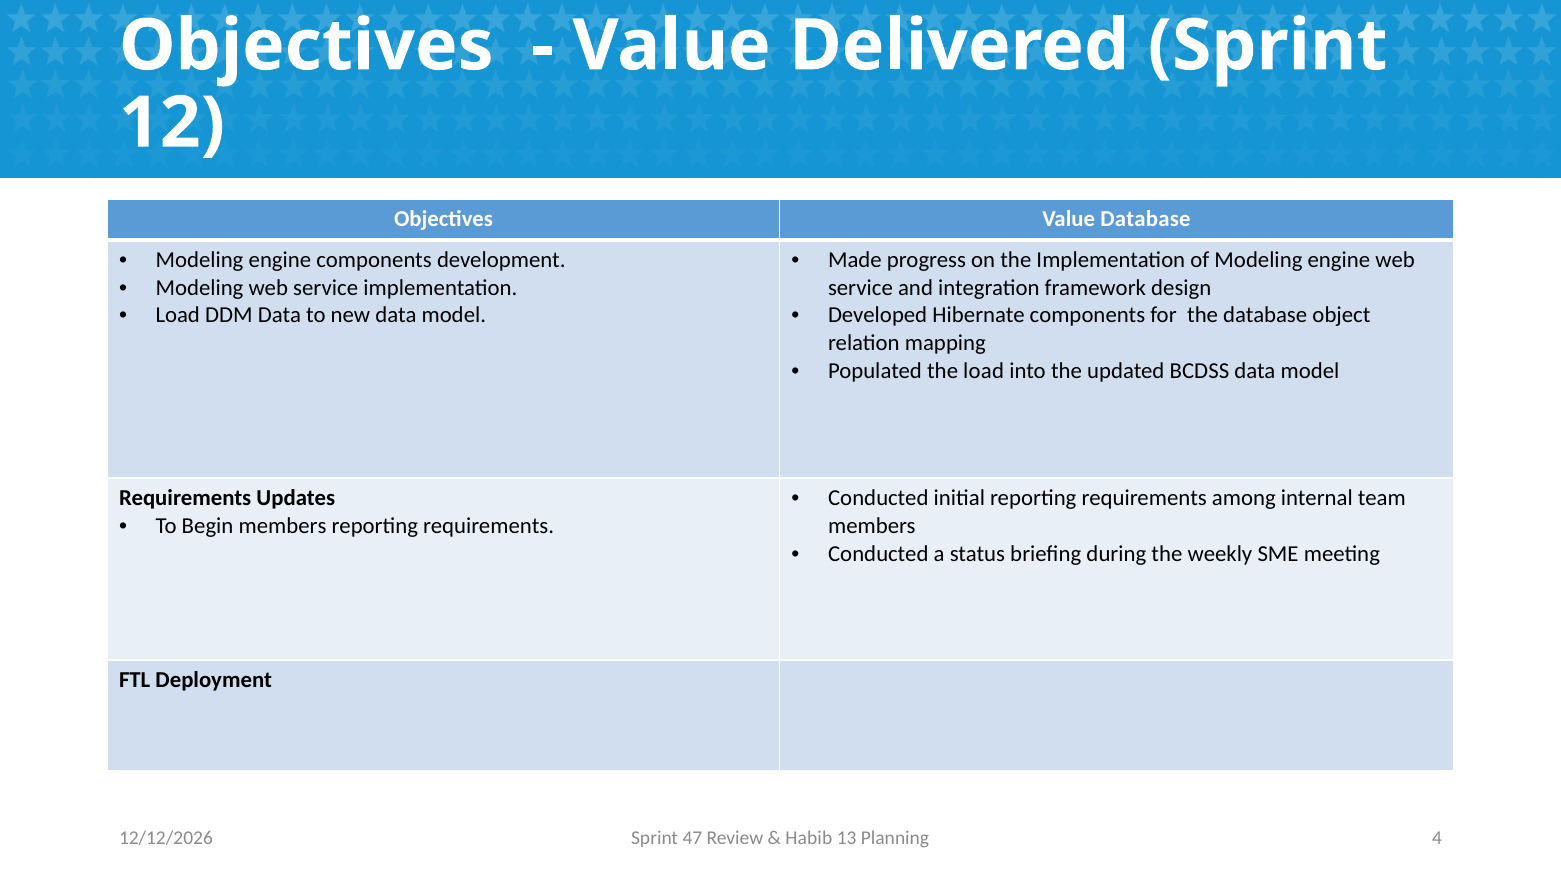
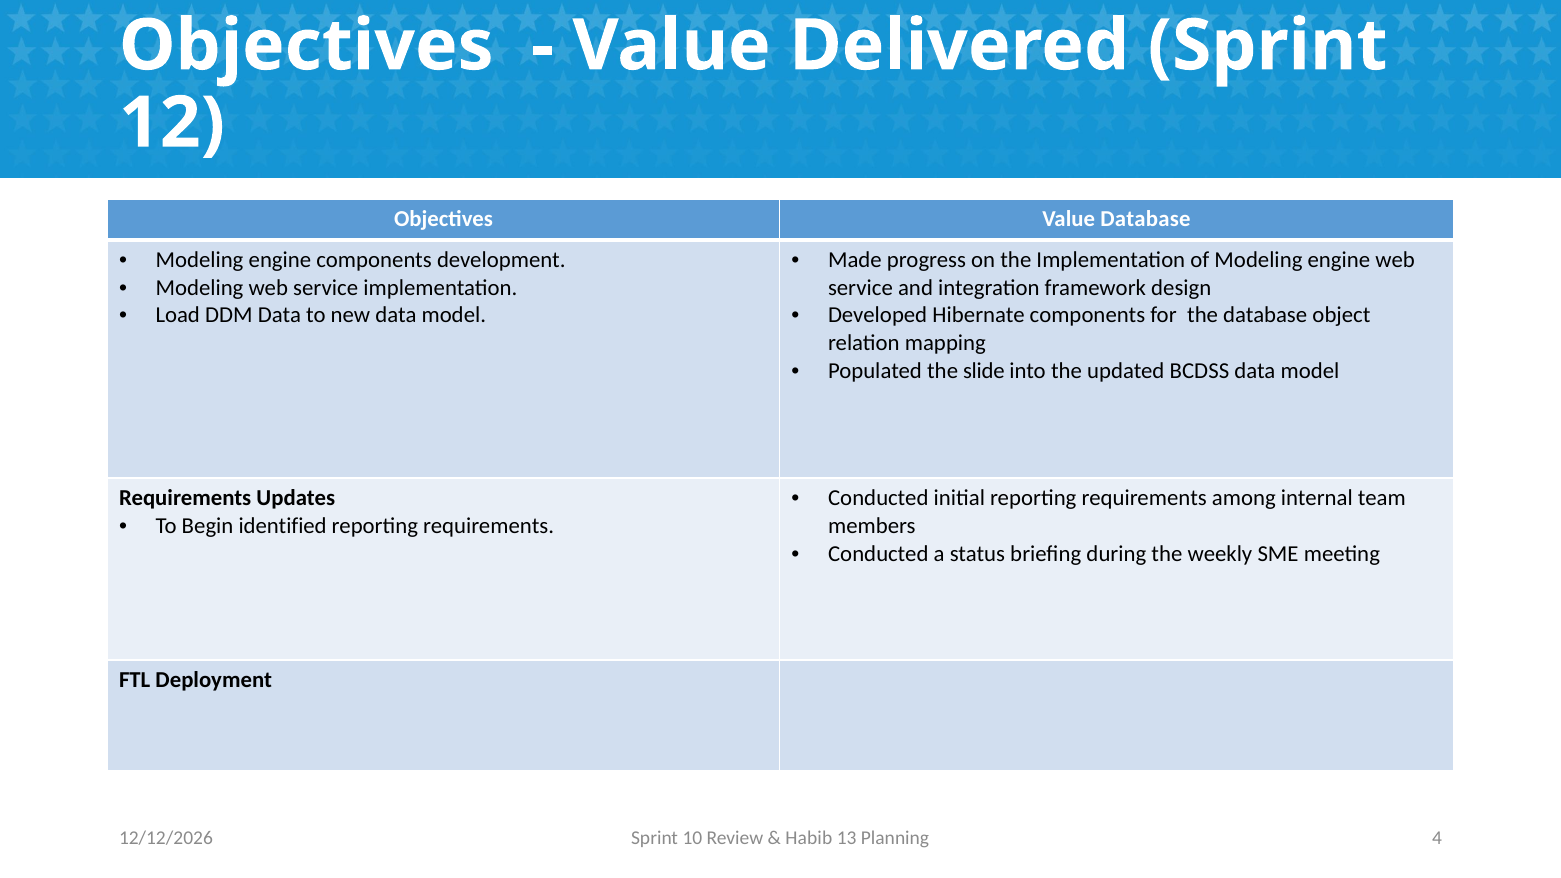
the load: load -> slide (984, 371)
Begin members: members -> identified (283, 526)
47: 47 -> 10 (692, 838)
